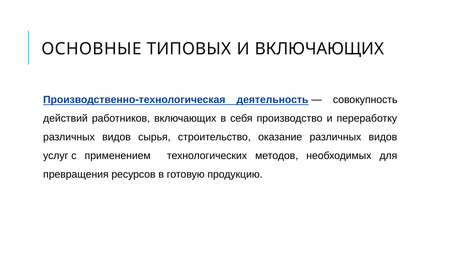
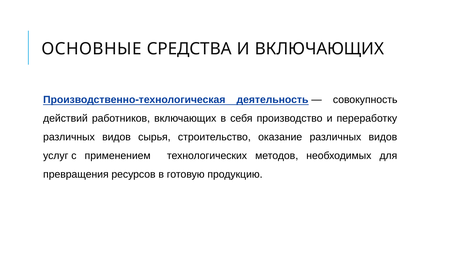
ТИПОВЫХ: ТИПОВЫХ -> СРЕДСТВА (189, 49)
